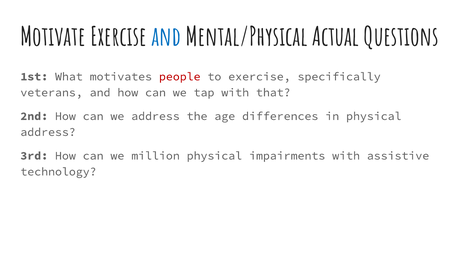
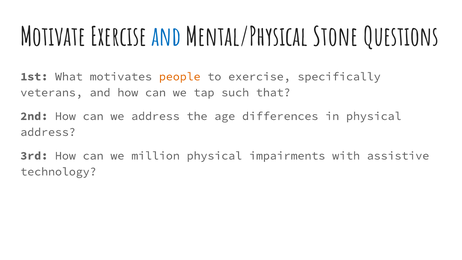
Actual: Actual -> Stone (335, 37)
people colour: red -> orange (180, 77)
tap with: with -> such (235, 92)
